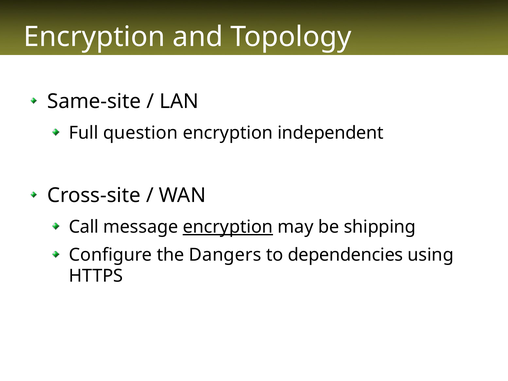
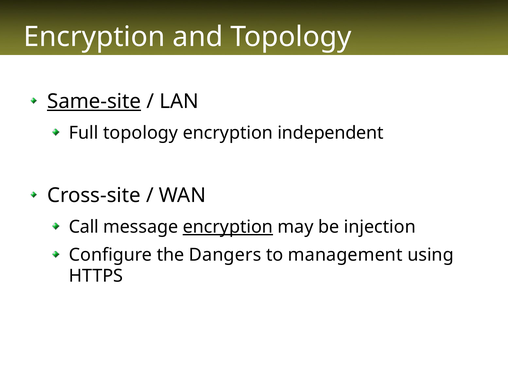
Same-site underline: none -> present (94, 101)
Full question: question -> topology (141, 133)
shipping: shipping -> injection (380, 227)
dependencies: dependencies -> management (345, 255)
